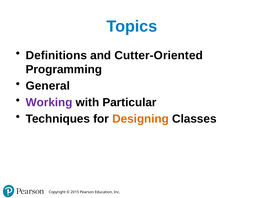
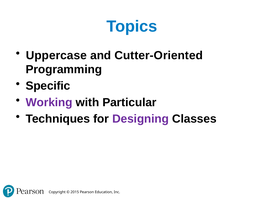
Definitions: Definitions -> Uppercase (56, 55)
General: General -> Specific (48, 86)
Designing colour: orange -> purple (141, 119)
